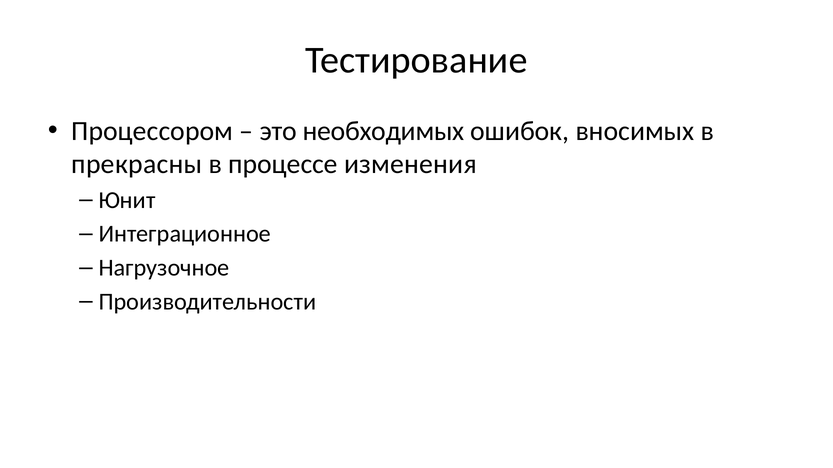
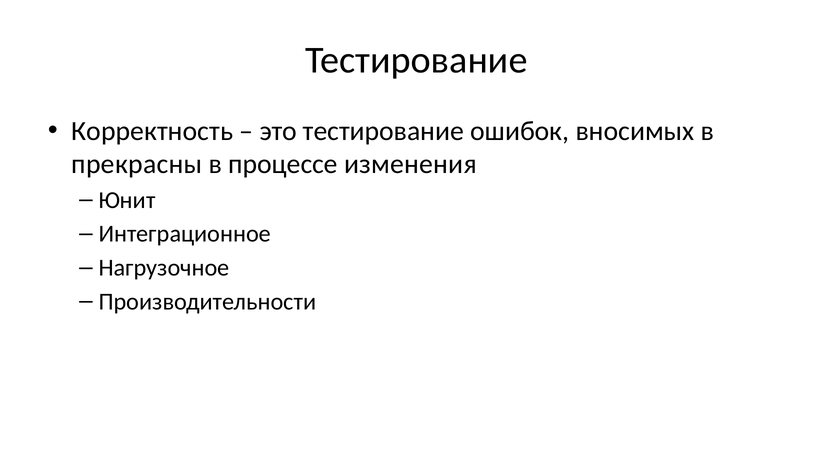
Процессором: Процессором -> Корректность (152, 131)
это необходимых: необходимых -> тестирование (383, 131)
